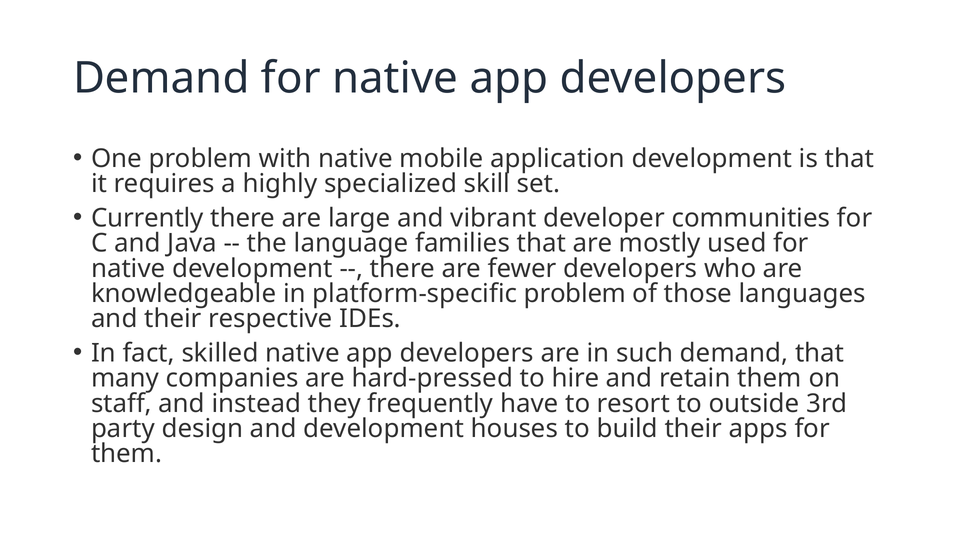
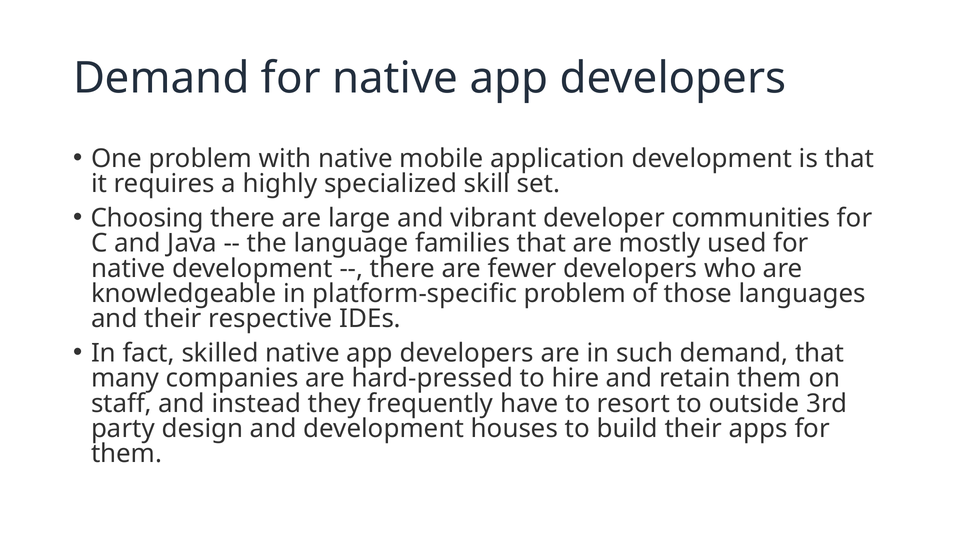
Currently: Currently -> Choosing (147, 218)
